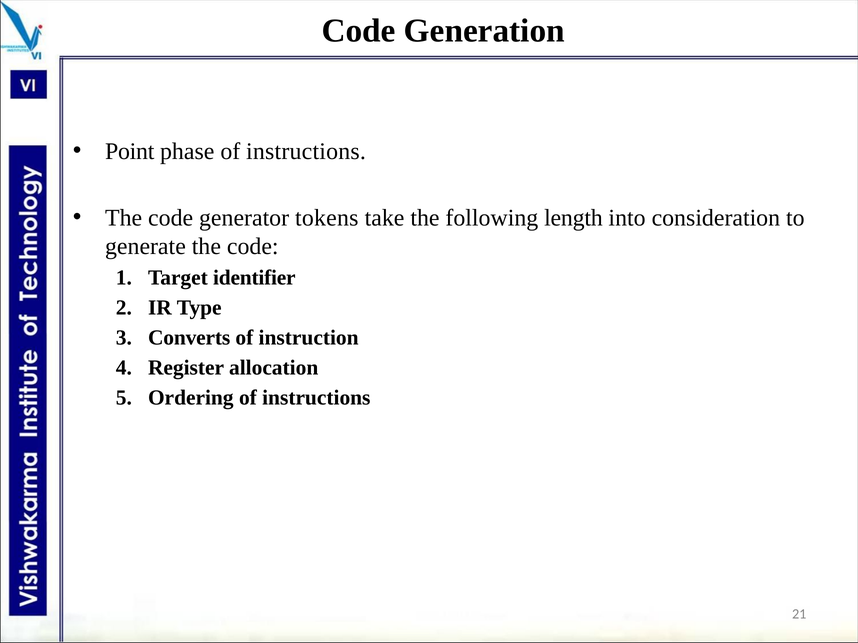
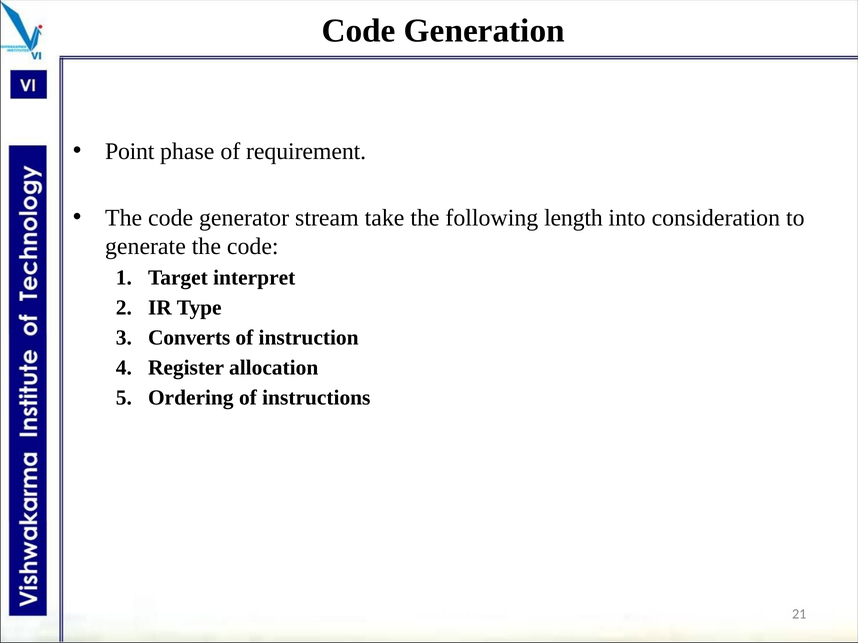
phase of instructions: instructions -> requirement (306, 151)
tokens: tokens -> stream (327, 218)
identifier: identifier -> interpret (254, 278)
